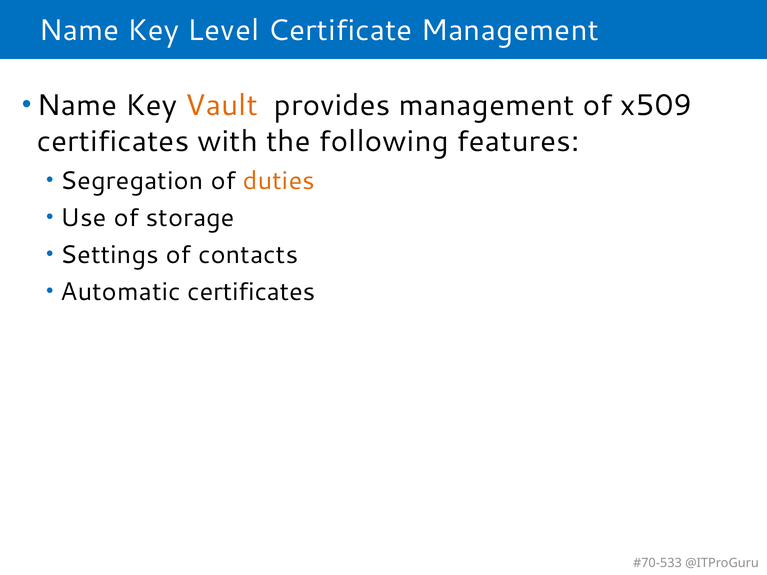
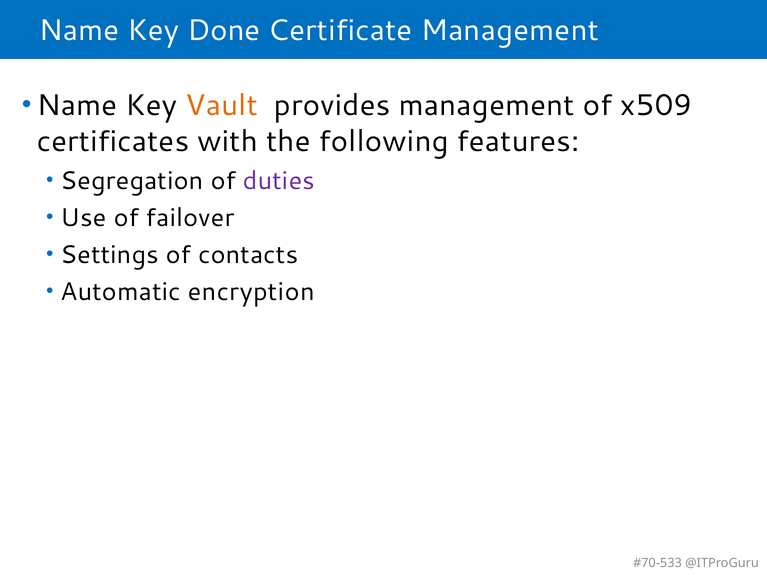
Level: Level -> Done (224, 30)
duties colour: orange -> purple (279, 181)
storage: storage -> failover (190, 218)
Automatic certificates: certificates -> encryption (251, 292)
